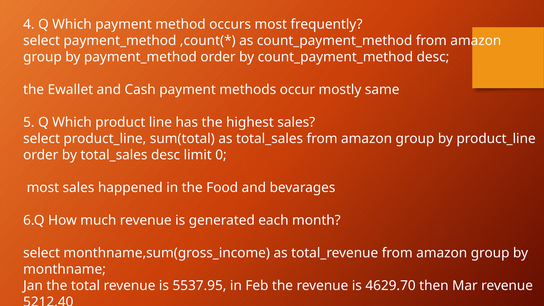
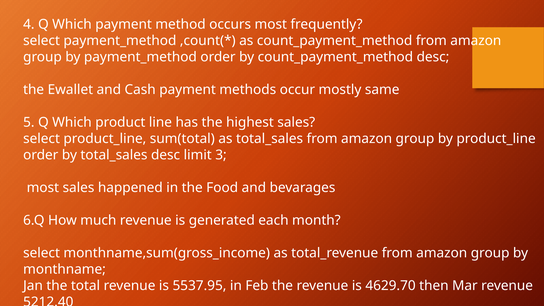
0: 0 -> 3 (221, 155)
